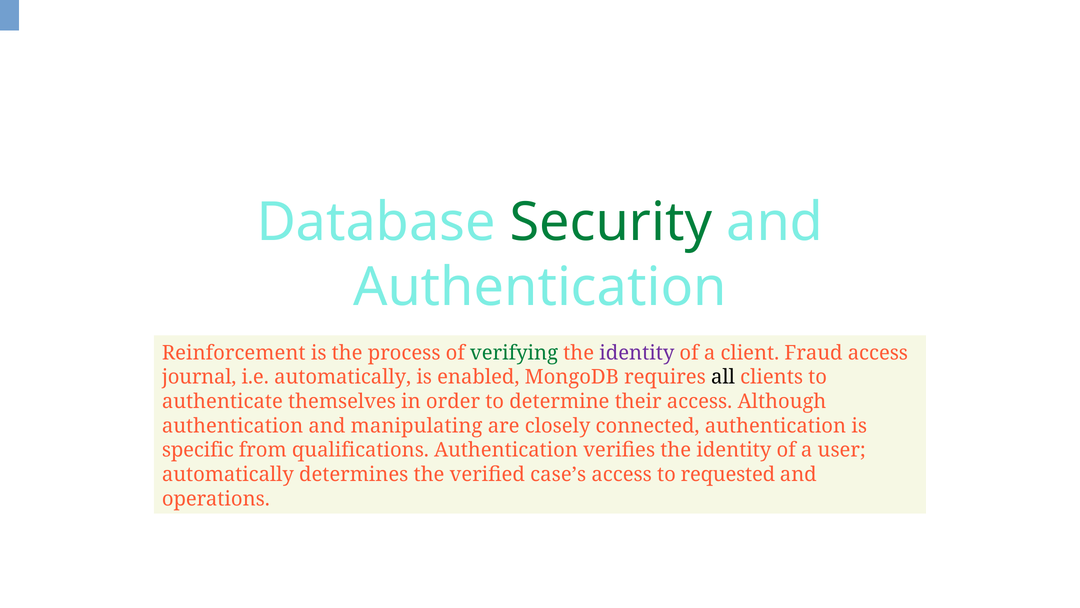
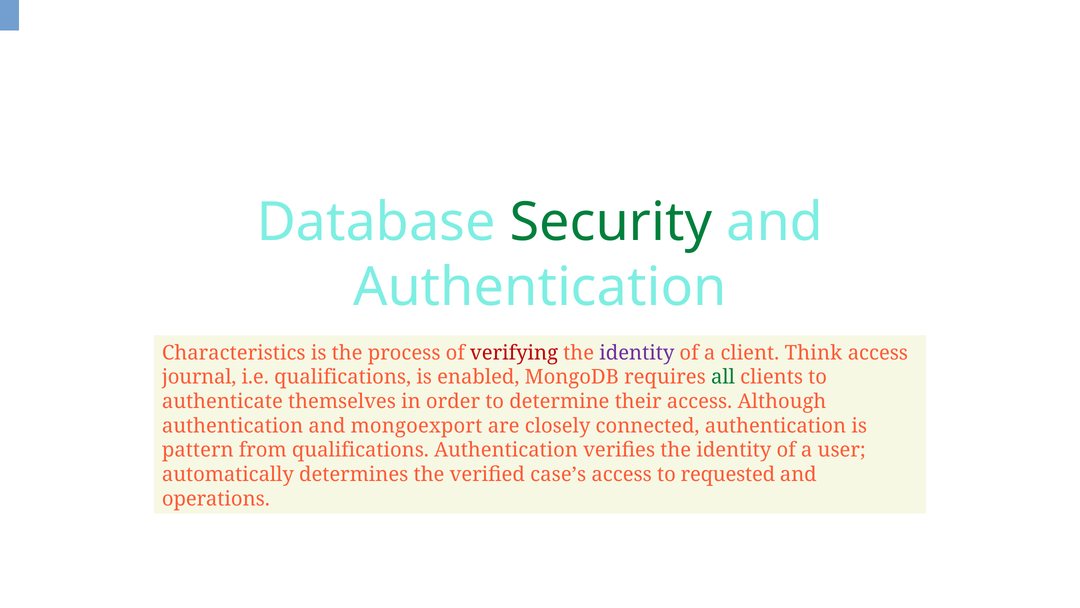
Reinforcement: Reinforcement -> Characteristics (234, 353)
verifying colour: green -> red (514, 353)
Fraud: Fraud -> Think (813, 353)
i.e automatically: automatically -> qualifications (343, 377)
all colour: black -> green (723, 377)
manipulating: manipulating -> mongoexport (416, 426)
specific: specific -> pattern (198, 450)
